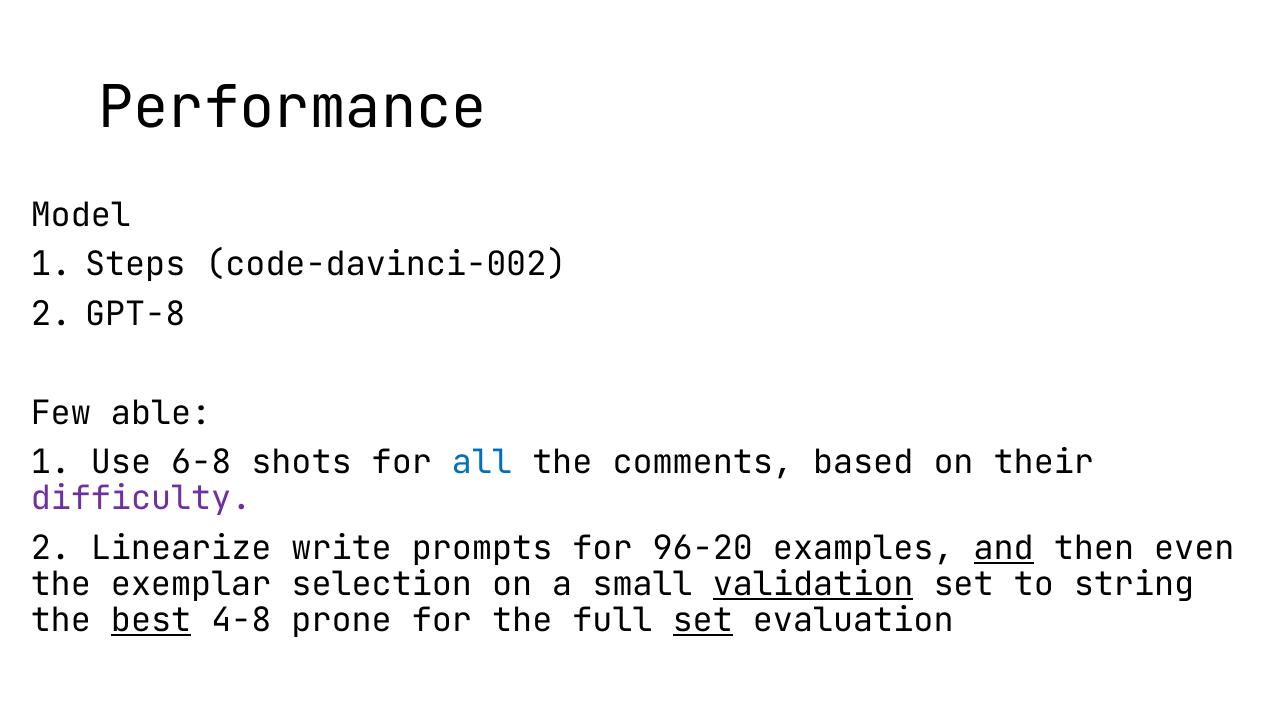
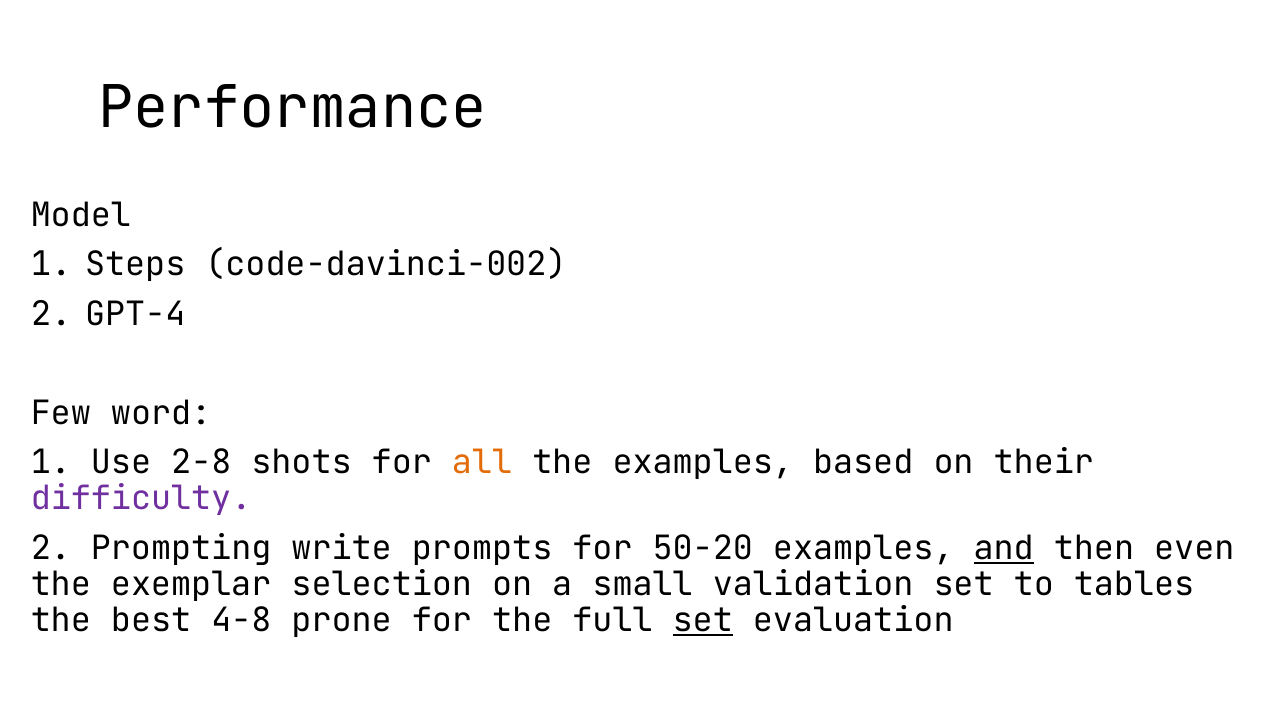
GPT-8: GPT-8 -> GPT-4 (135, 314)
able: able -> word (161, 413)
6-8: 6-8 -> 2-8 (201, 463)
all colour: blue -> orange (482, 463)
the comments: comments -> examples (703, 463)
Linearize: Linearize -> Prompting (181, 549)
96-20: 96-20 -> 50-20 (703, 549)
validation underline: present -> none (813, 585)
string: string -> tables (1134, 585)
best underline: present -> none (151, 621)
